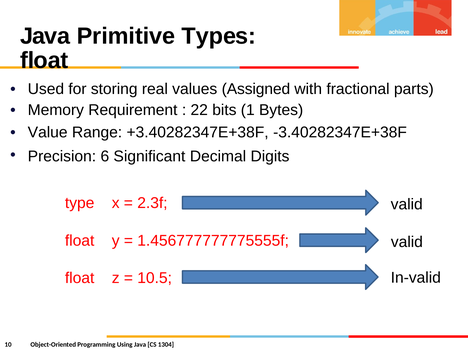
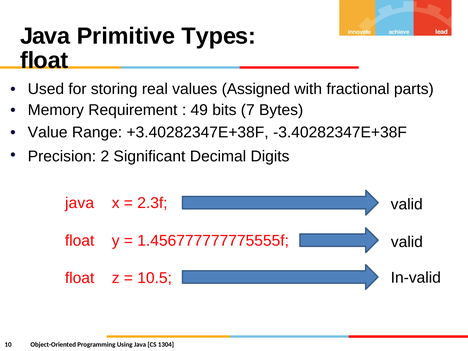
22: 22 -> 49 (199, 110)
1: 1 -> 7 (248, 110)
6: 6 -> 2 (105, 156)
type: type -> java (80, 203)
